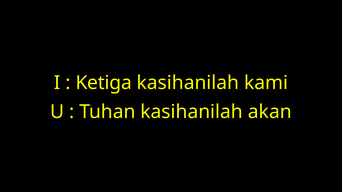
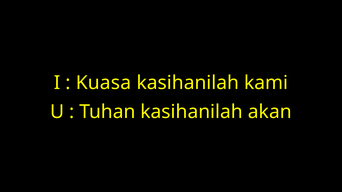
Ketiga: Ketiga -> Kuasa (103, 83)
